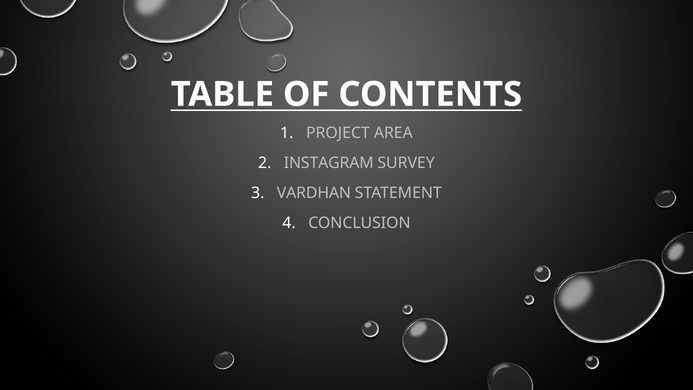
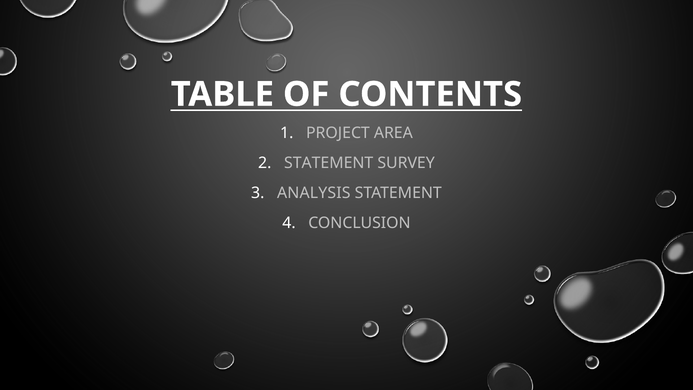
INSTAGRAM: INSTAGRAM -> STATEMENT (329, 163)
VARDHAN: VARDHAN -> ANALYSIS (314, 193)
